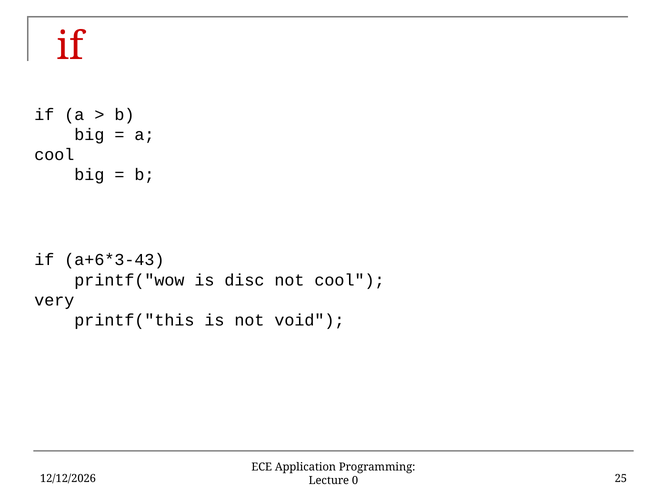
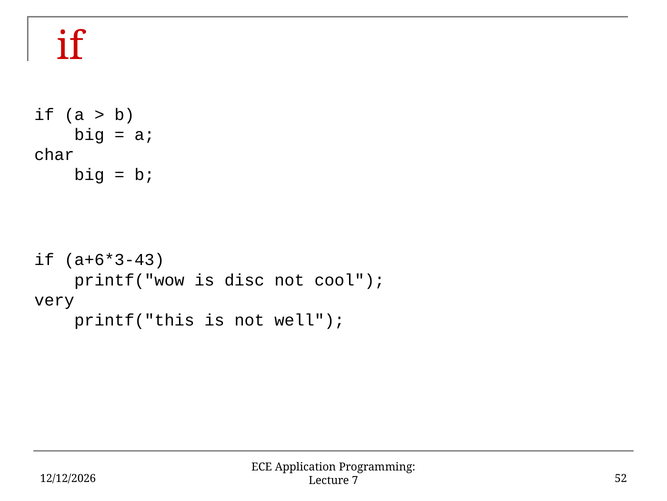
cool: cool -> char (54, 154)
void: void -> well (309, 320)
25: 25 -> 52 (621, 478)
0: 0 -> 7 (355, 480)
